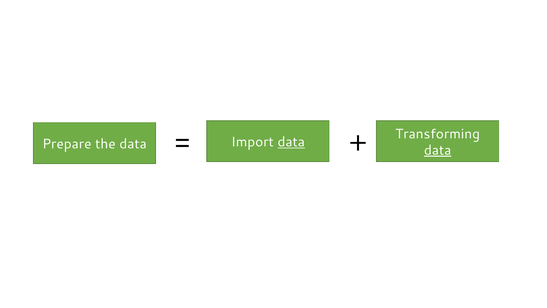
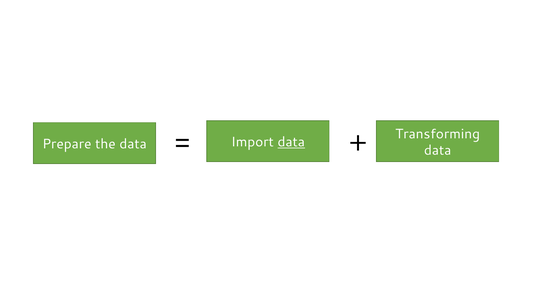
data underline: present -> none (438, 150)
